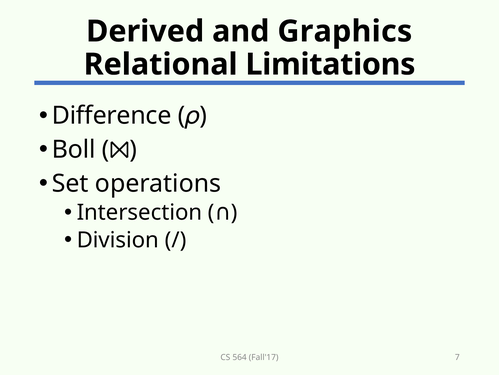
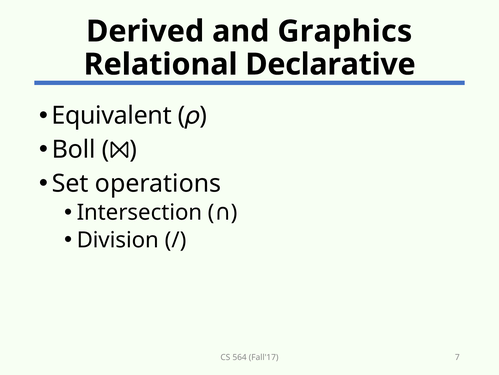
Limitations: Limitations -> Declarative (330, 64)
Difference: Difference -> Equivalent (112, 115)
